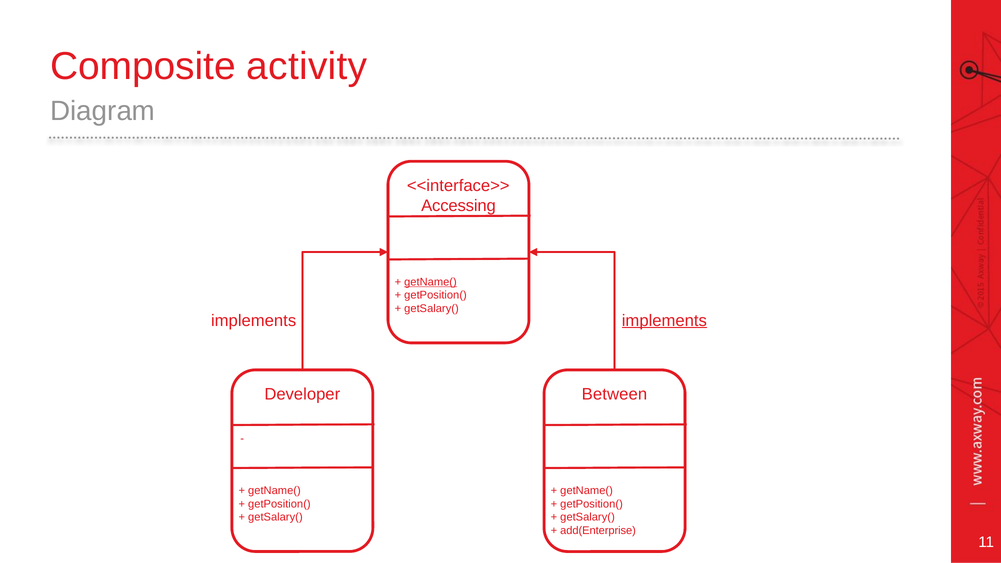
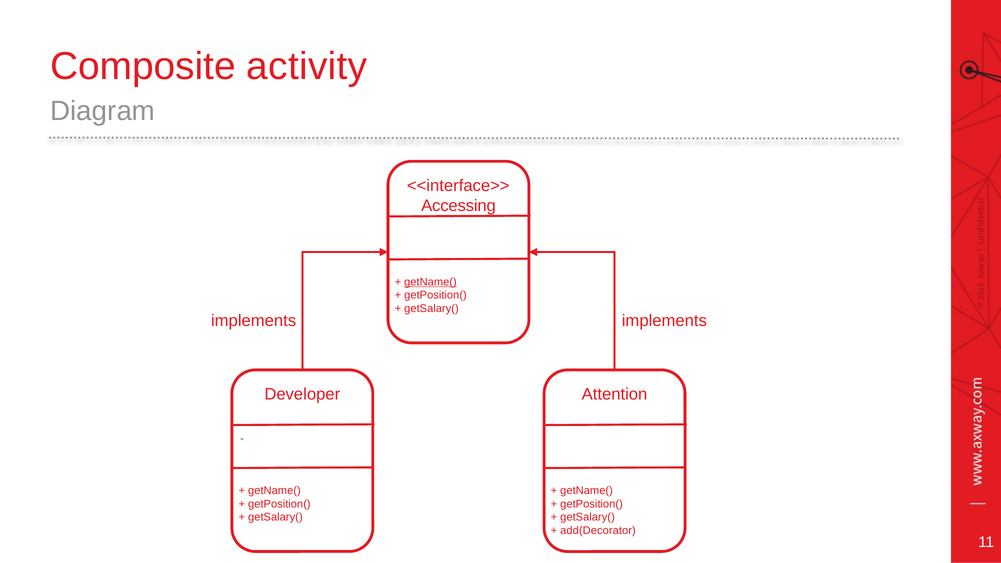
implements underline: present -> none (664, 321)
Between: Between -> Attention (615, 394)
add(Enterprise: add(Enterprise -> add(Decorator (598, 531)
